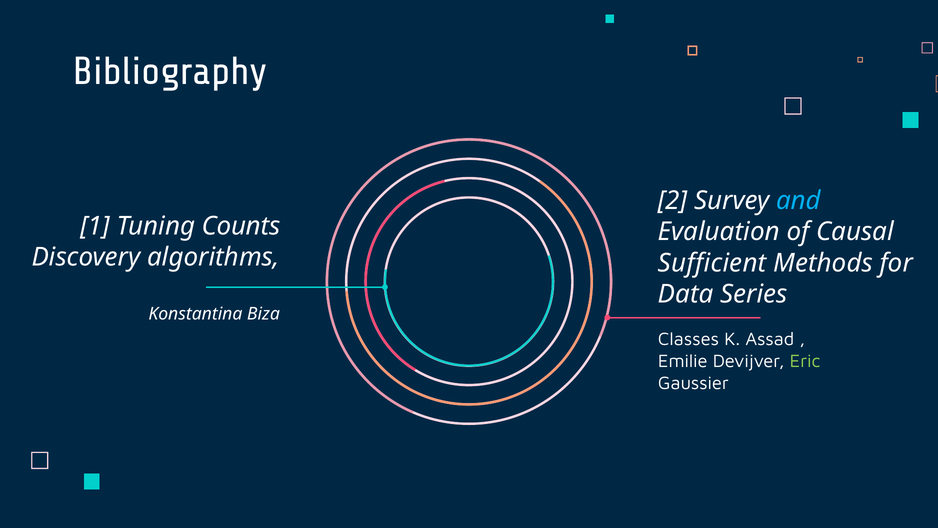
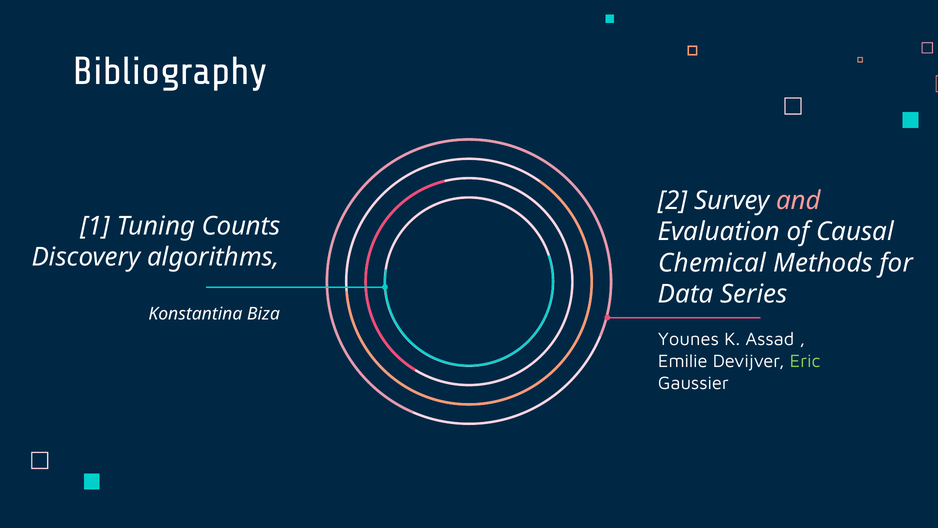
and colour: light blue -> pink (799, 200)
Sufficient: Sufficient -> Chemical (712, 263)
Classes: Classes -> Younes (689, 339)
